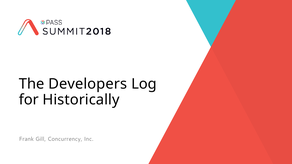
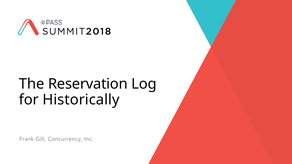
Developers: Developers -> Reservation (88, 84)
